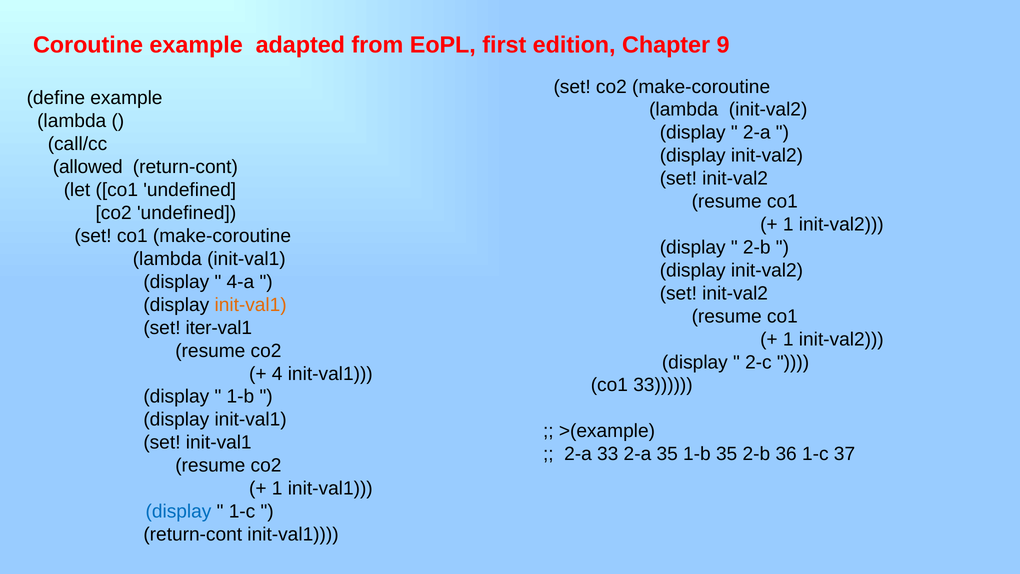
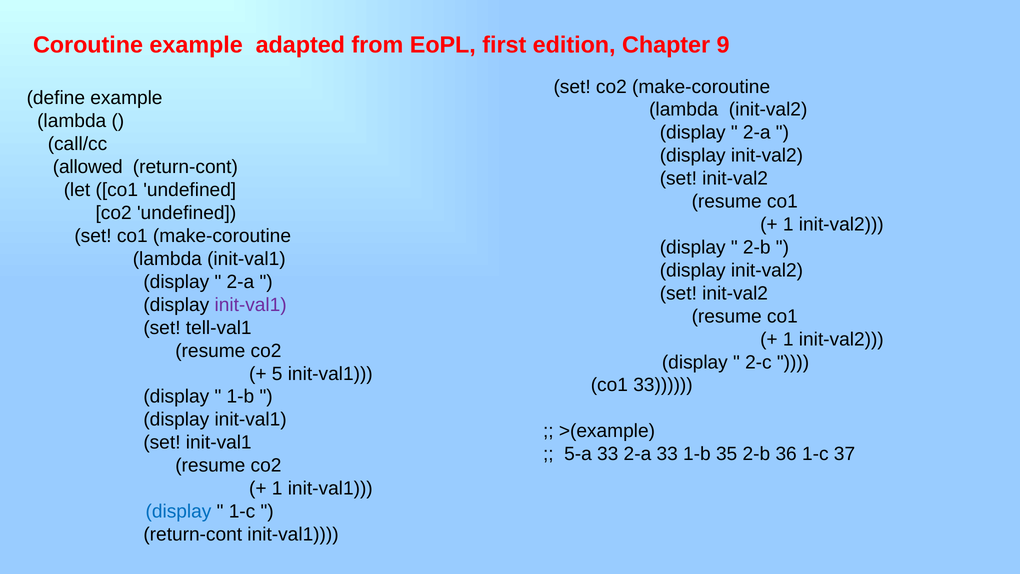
4-a: 4-a -> 2-a (240, 282)
init-val1 colour: orange -> purple (251, 305)
iter-val1: iter-val1 -> tell-val1 (219, 328)
4: 4 -> 5 (277, 374)
2-a: 2-a -> 5-a (578, 454)
2-a 35: 35 -> 33 (667, 454)
